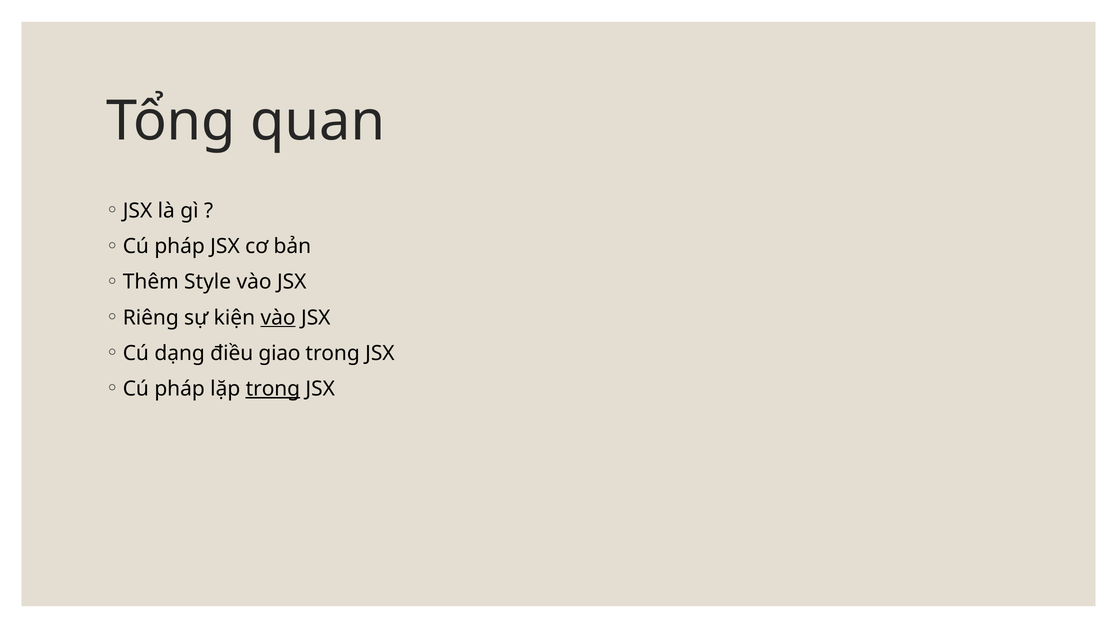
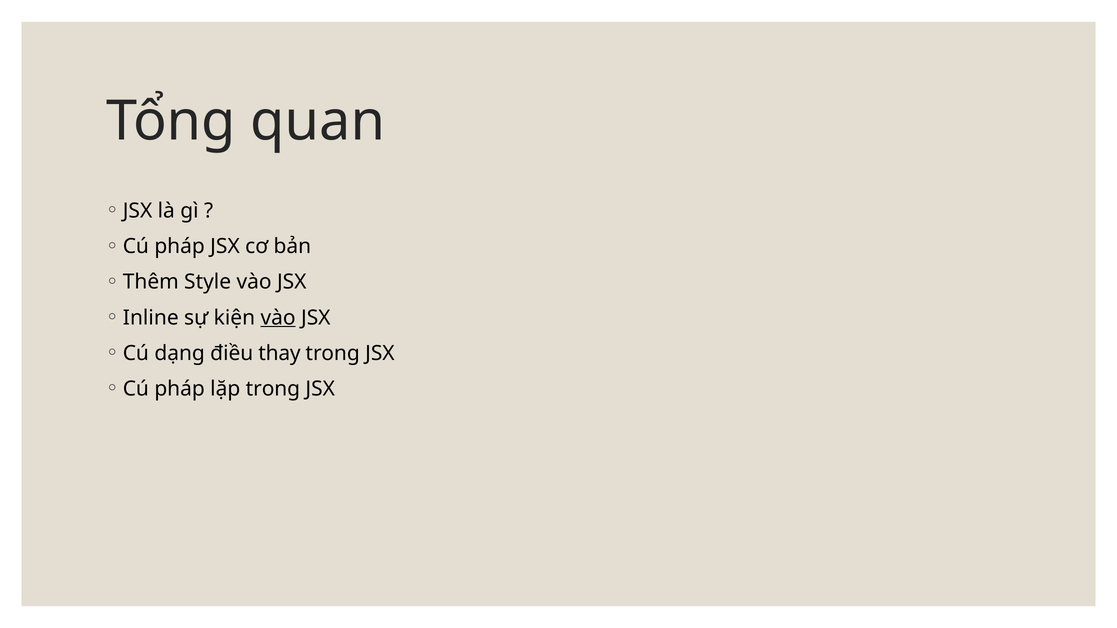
Riêng: Riêng -> Inline (151, 318)
giao: giao -> thay (279, 353)
trong underline: present -> none (273, 389)
